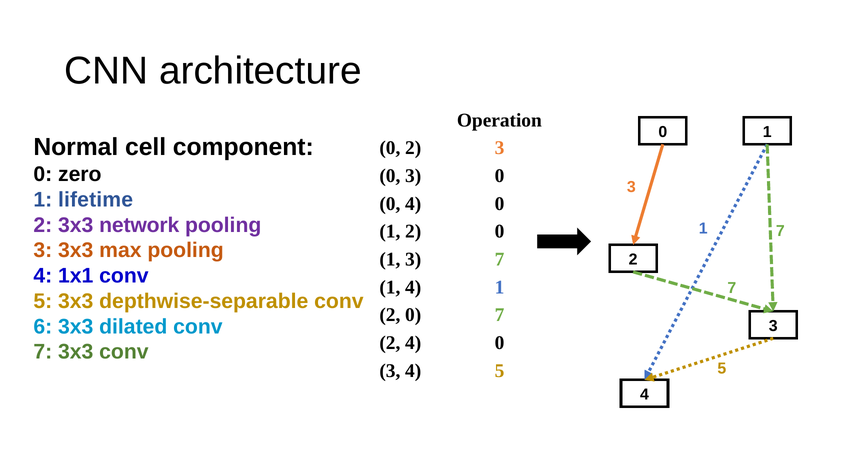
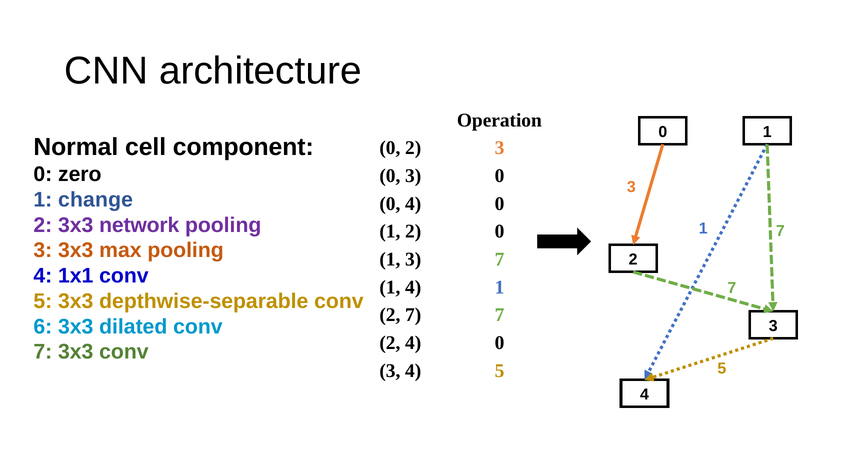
lifetime: lifetime -> change (96, 200)
0: 0 -> 7 (413, 315)
